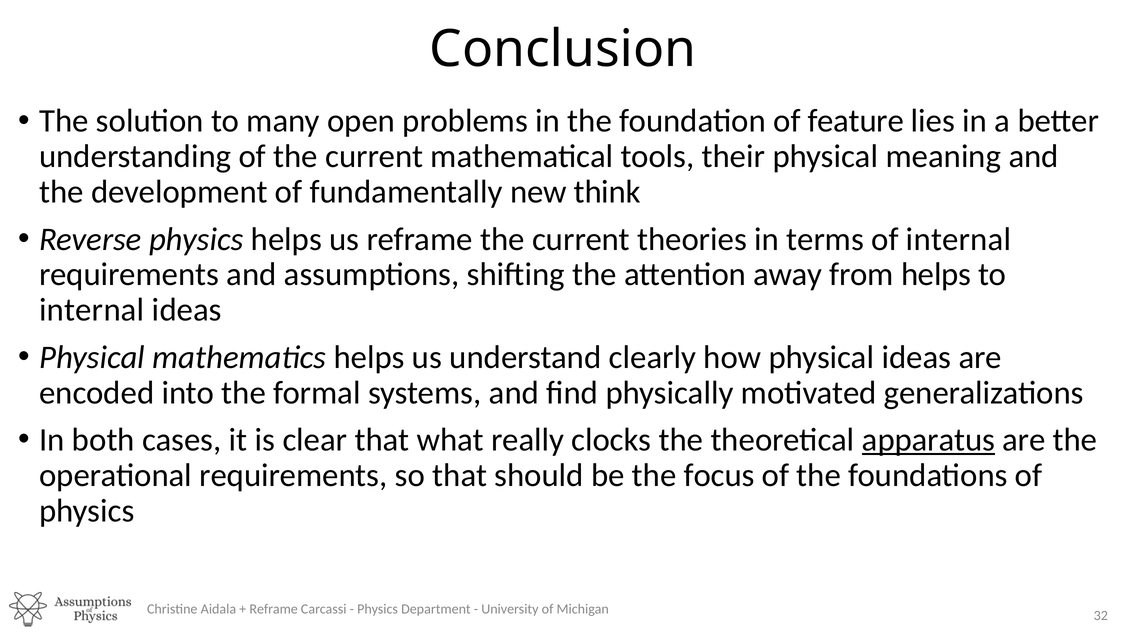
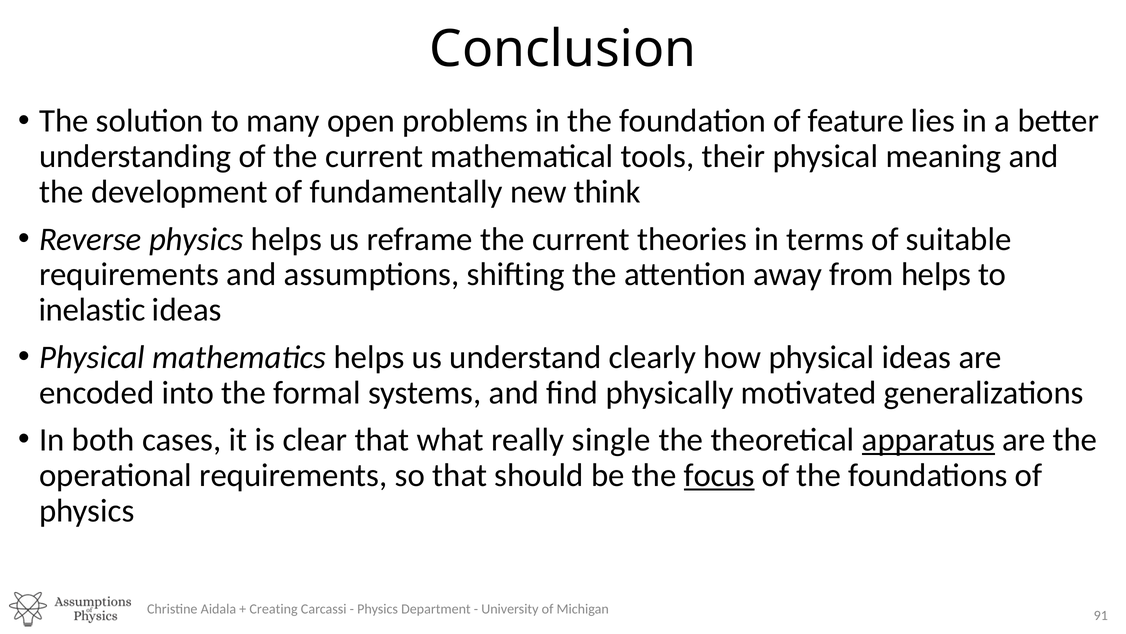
of internal: internal -> suitable (959, 239)
internal: internal -> inelastic (92, 310)
clocks: clocks -> single (611, 439)
focus underline: none -> present (719, 475)
Reframe: Reframe -> Creating (274, 609)
32: 32 -> 91 (1101, 615)
